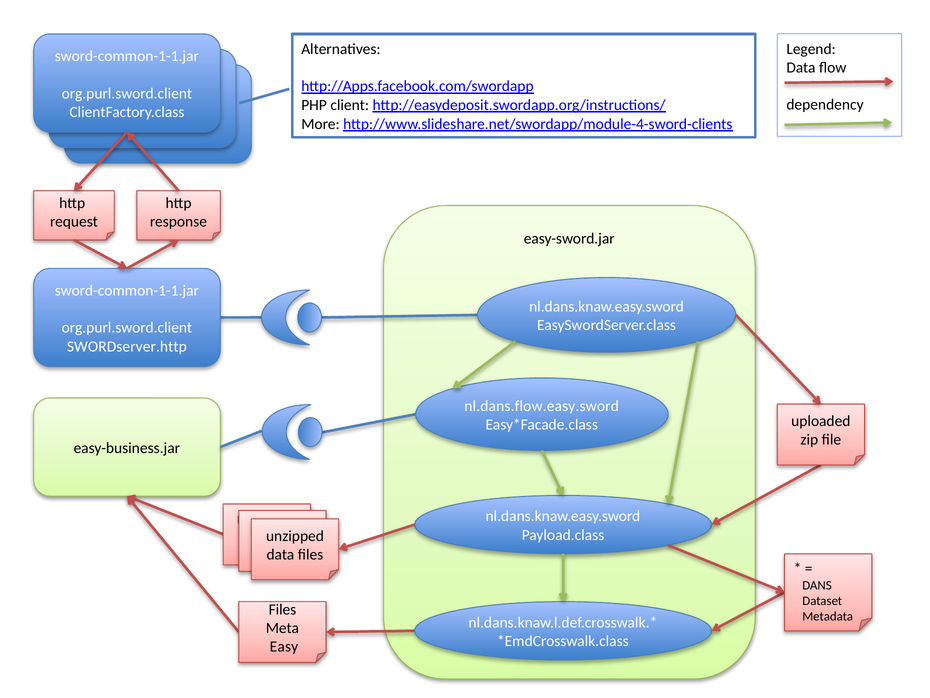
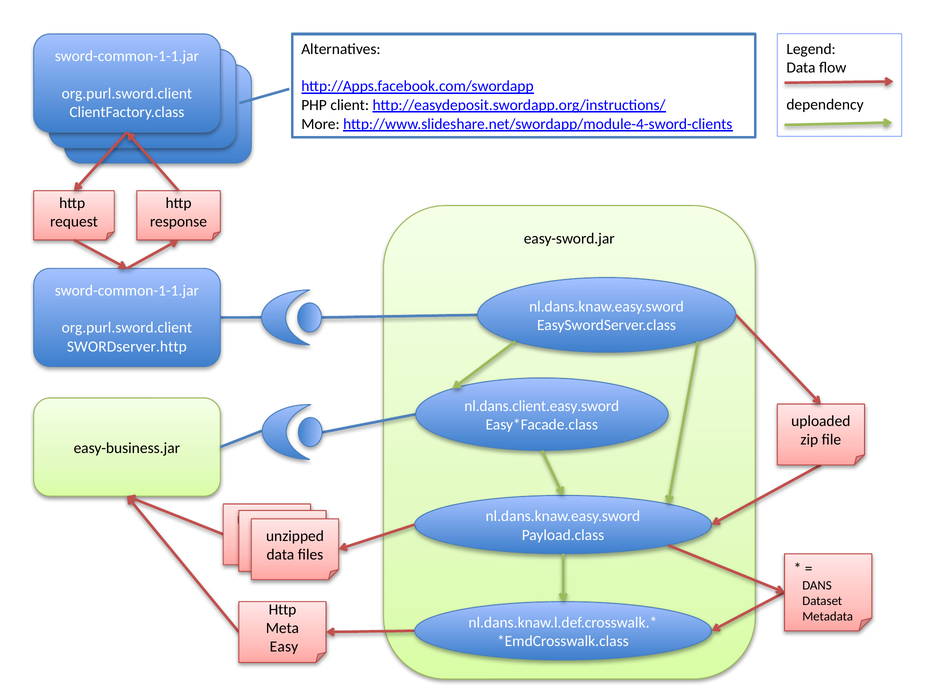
nl.dans.flow.easy.sword: nl.dans.flow.easy.sword -> nl.dans.client.easy.sword (542, 406)
Files: Files -> Http (282, 609)
